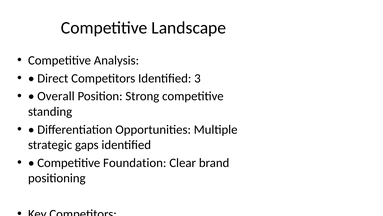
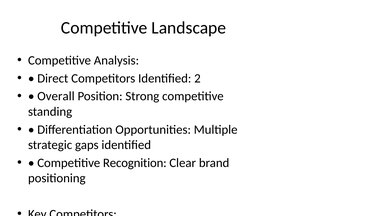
3: 3 -> 2 (197, 78)
Foundation: Foundation -> Recognition (135, 162)
